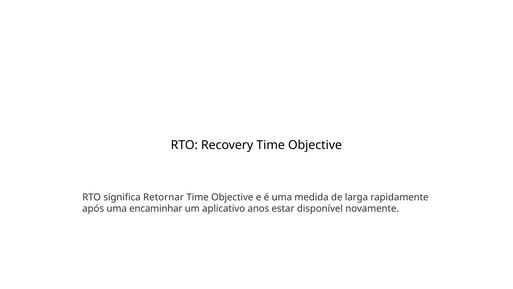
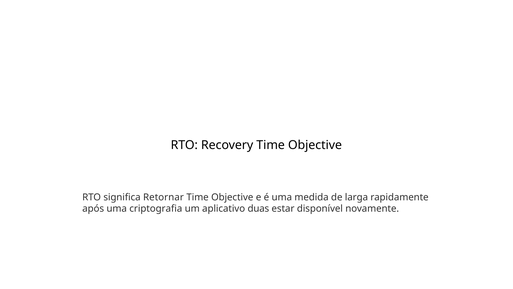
encaminhar: encaminhar -> criptografia (156, 208)
anos: anos -> duas (258, 208)
